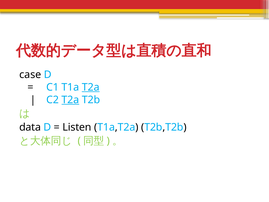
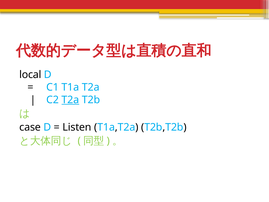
case: case -> local (30, 75)
T2a underline: present -> none (91, 87)
data: data -> case (30, 127)
